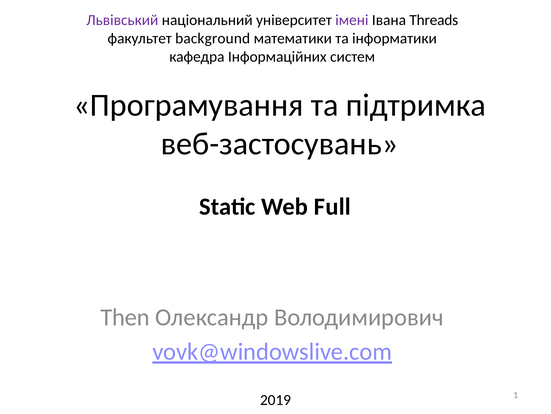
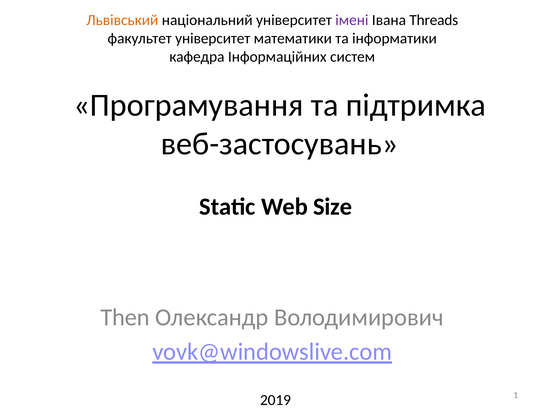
Львівський colour: purple -> orange (122, 20)
факультет background: background -> університет (213, 38)
Full: Full -> Size (333, 206)
